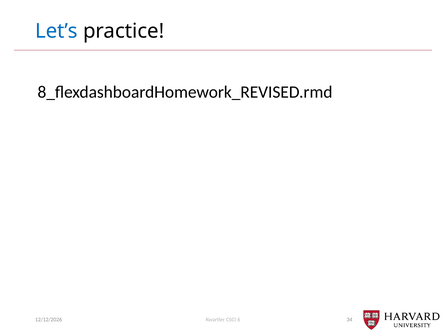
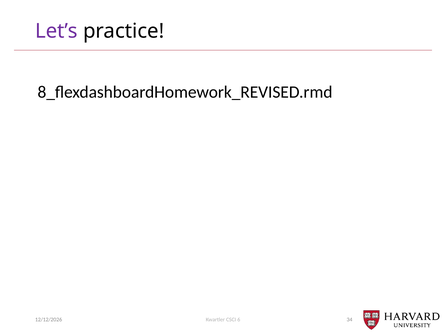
Let’s colour: blue -> purple (56, 31)
